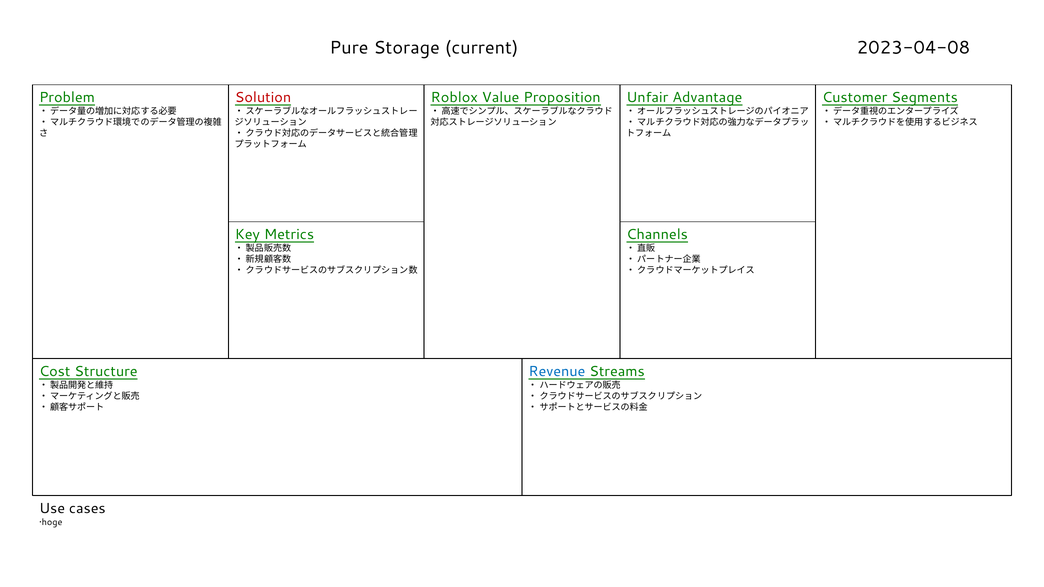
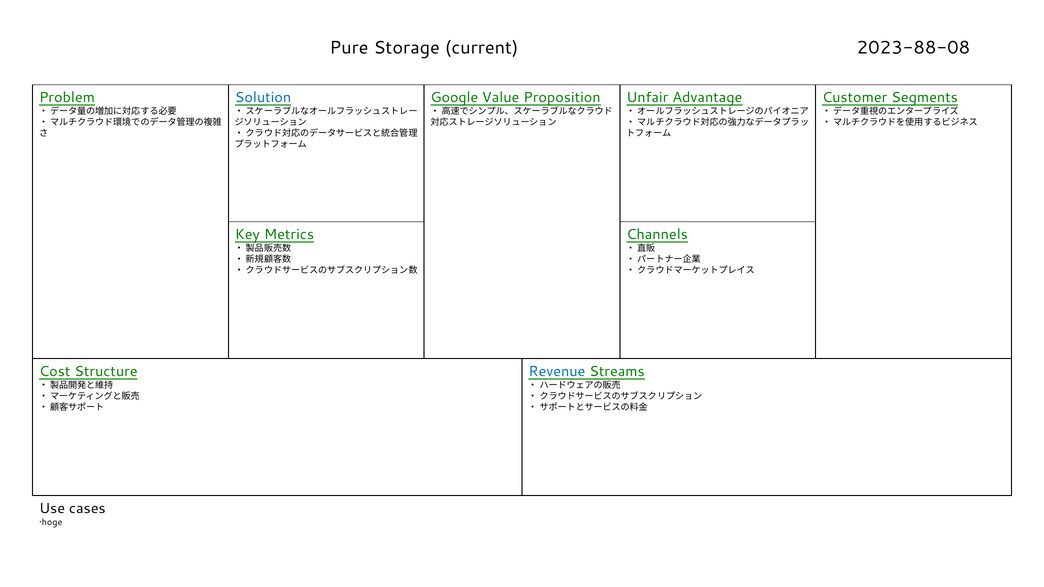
2023-04-08: 2023-04-08 -> 2023-88-08 (913, 48)
Solution colour: red -> blue (263, 98)
Roblox: Roblox -> Google (454, 98)
